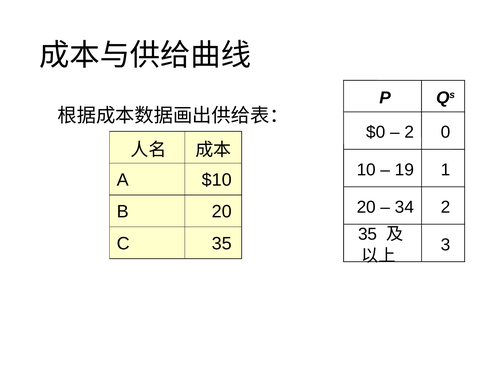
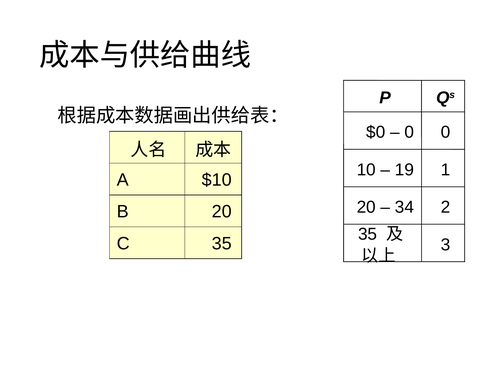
2: 2 -> 0 (409, 132)
